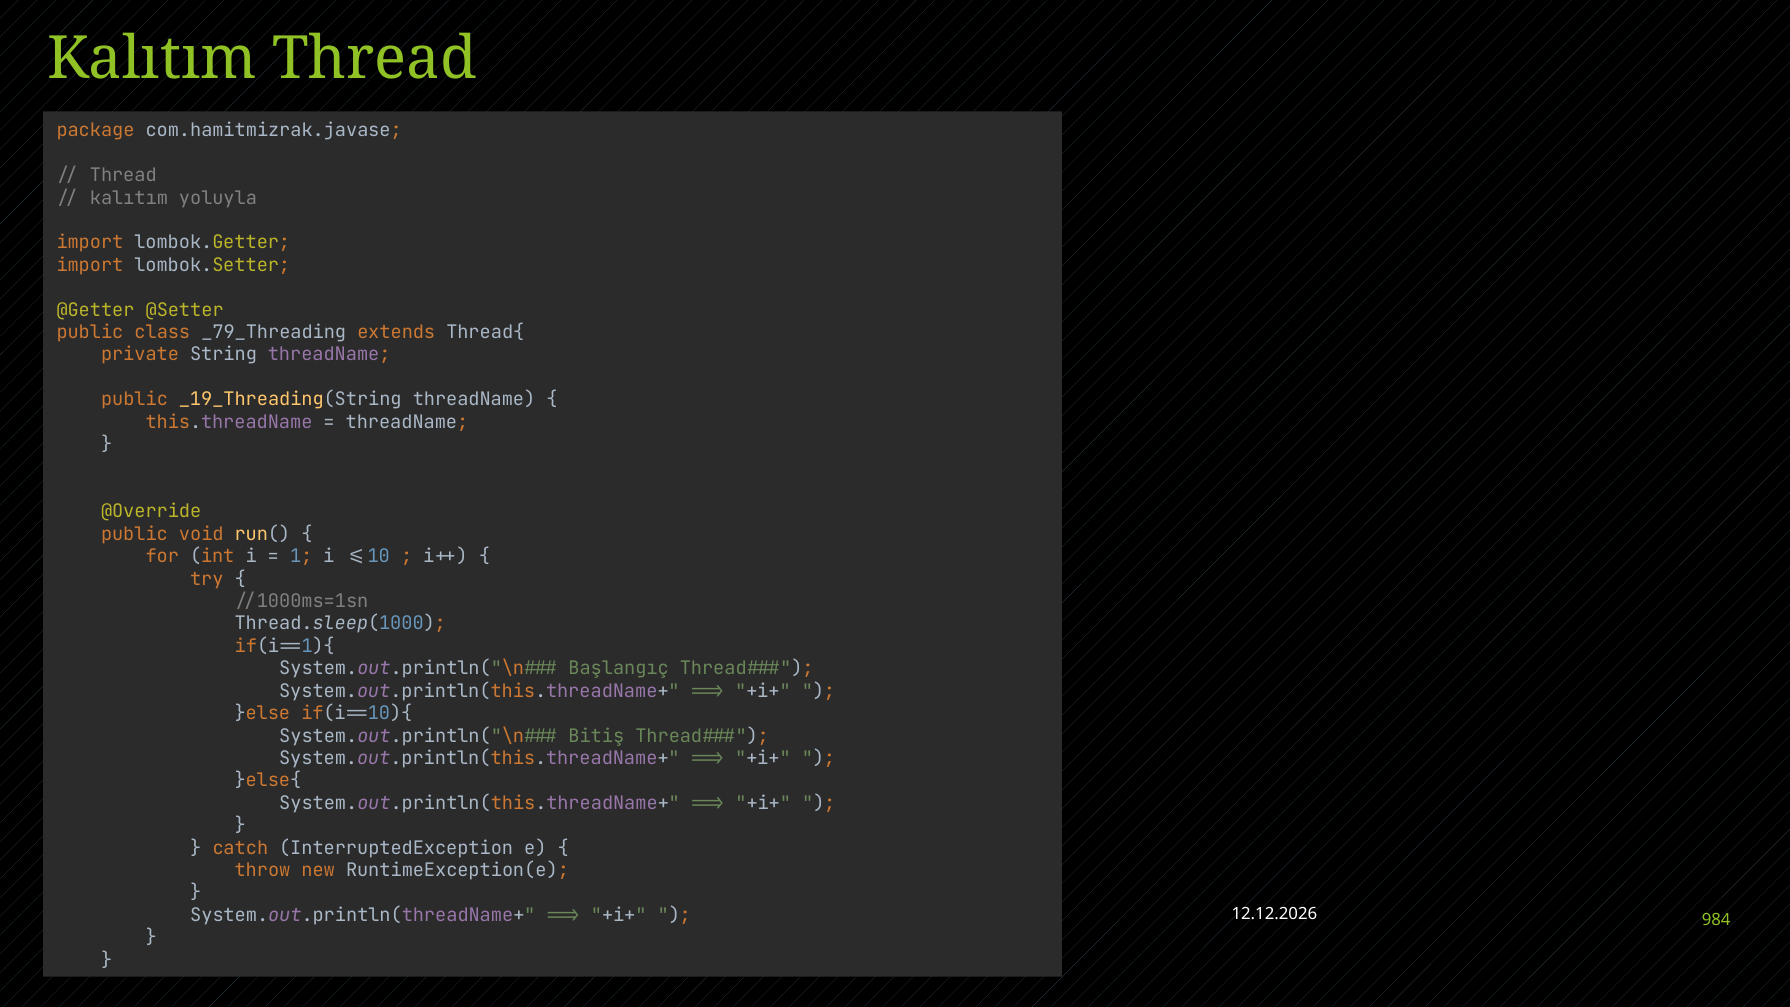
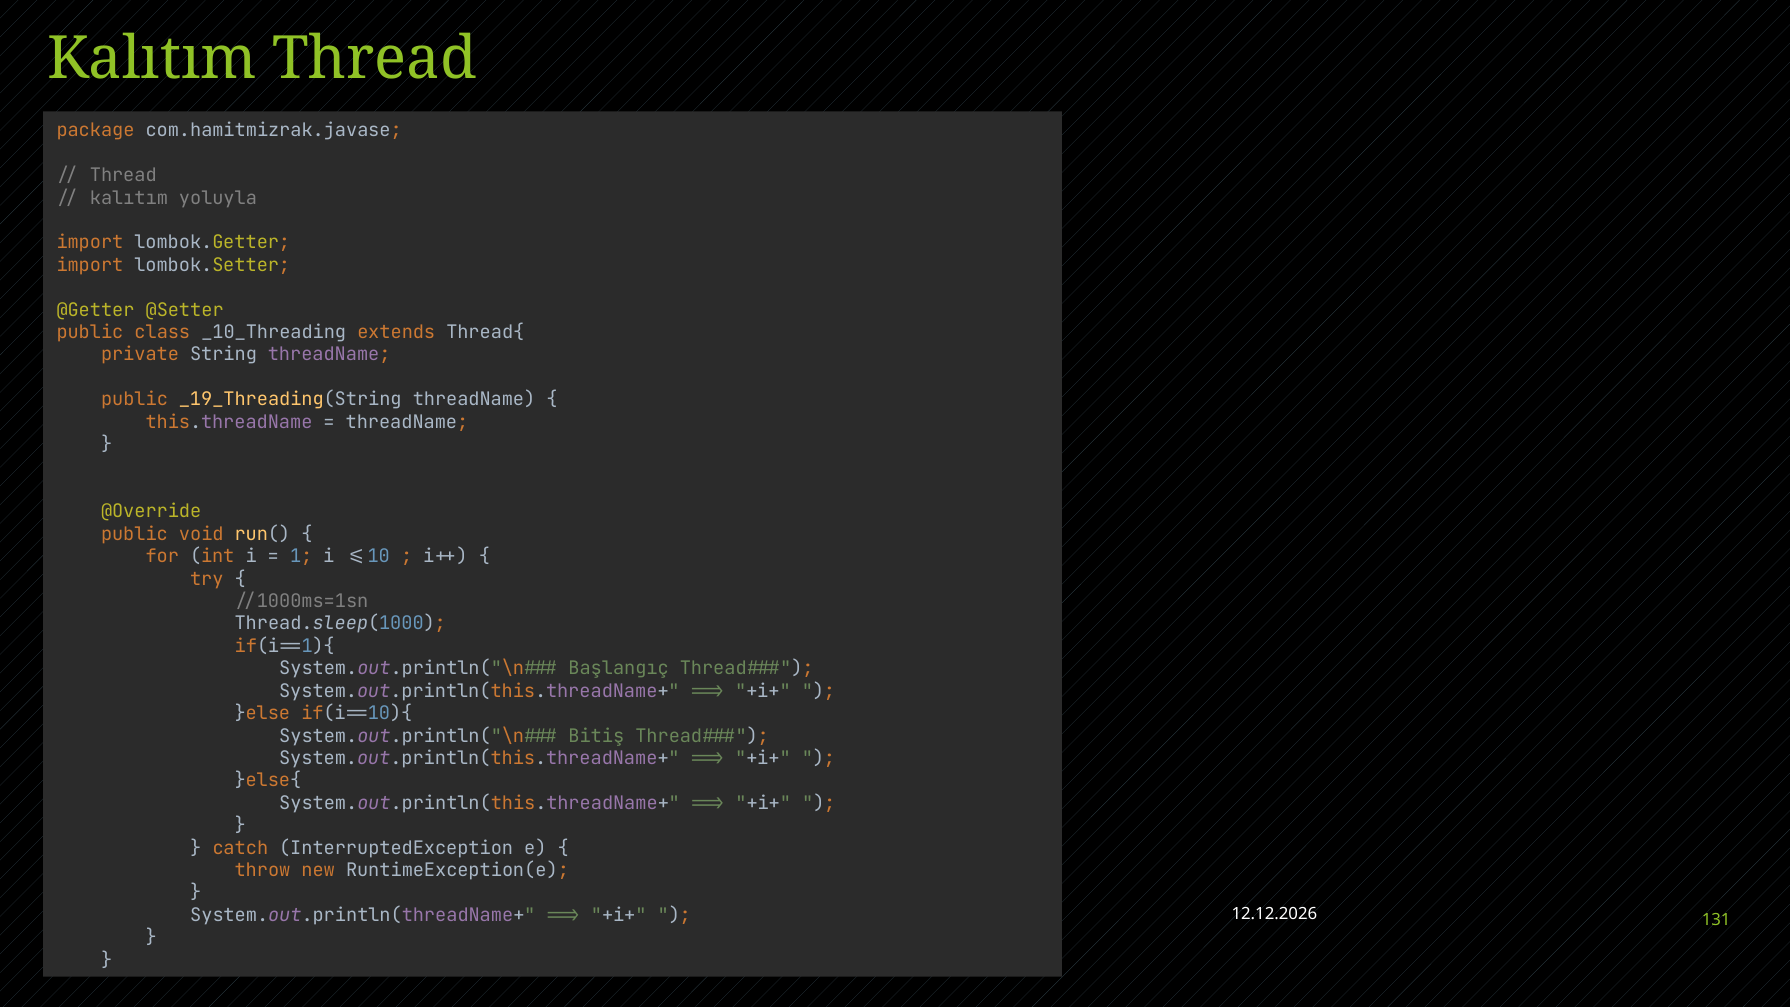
_79_Threading: _79_Threading -> _10_Threading (274, 332)
984: 984 -> 131 (1716, 920)
